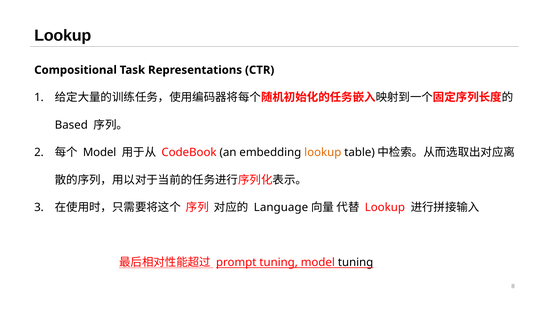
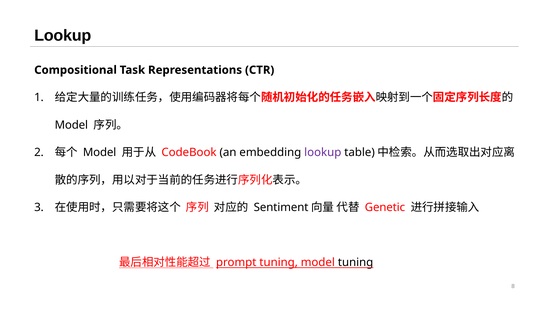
Based: Based -> Model (71, 125)
lookup colour: orange -> purple (323, 152)
Language: Language -> Sentiment (281, 207)
Lookup: Lookup -> Genetic (385, 207)
